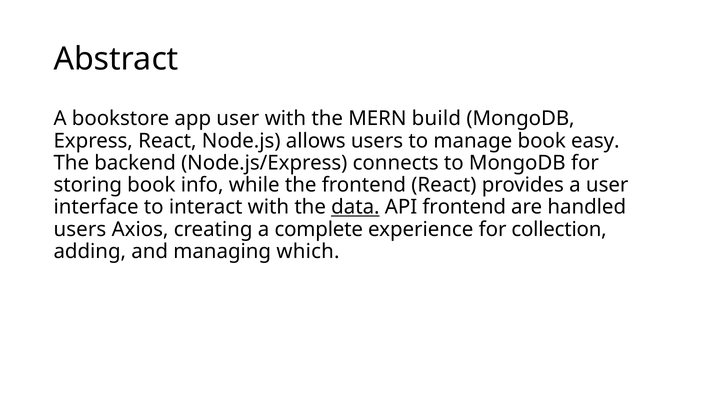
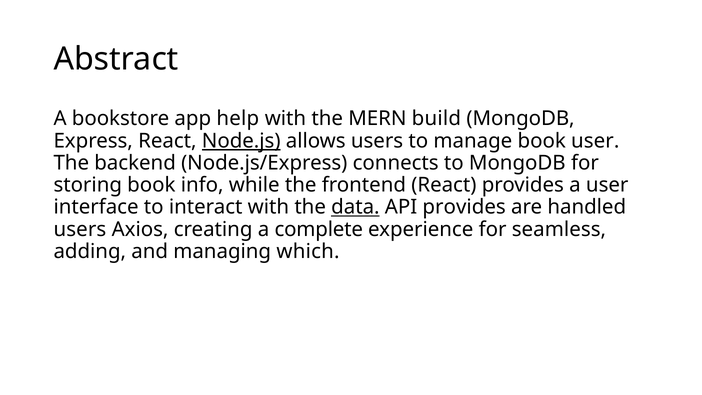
app user: user -> help (238, 119)
Node.js underline: none -> present (241, 141)
book easy: easy -> user (595, 141)
API frontend: frontend -> provides (464, 207)
collection: collection -> seamless (559, 229)
